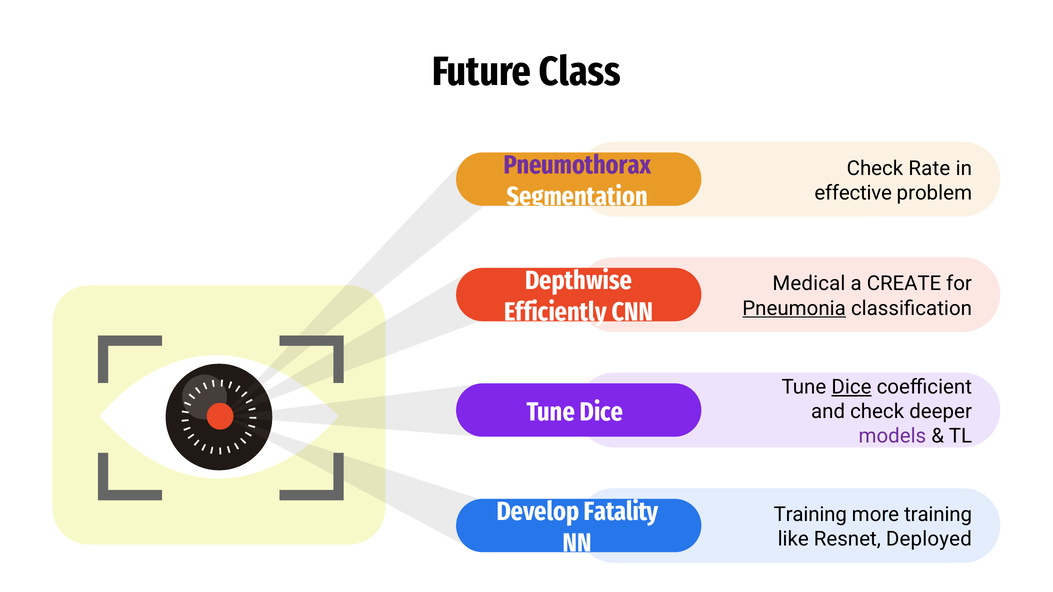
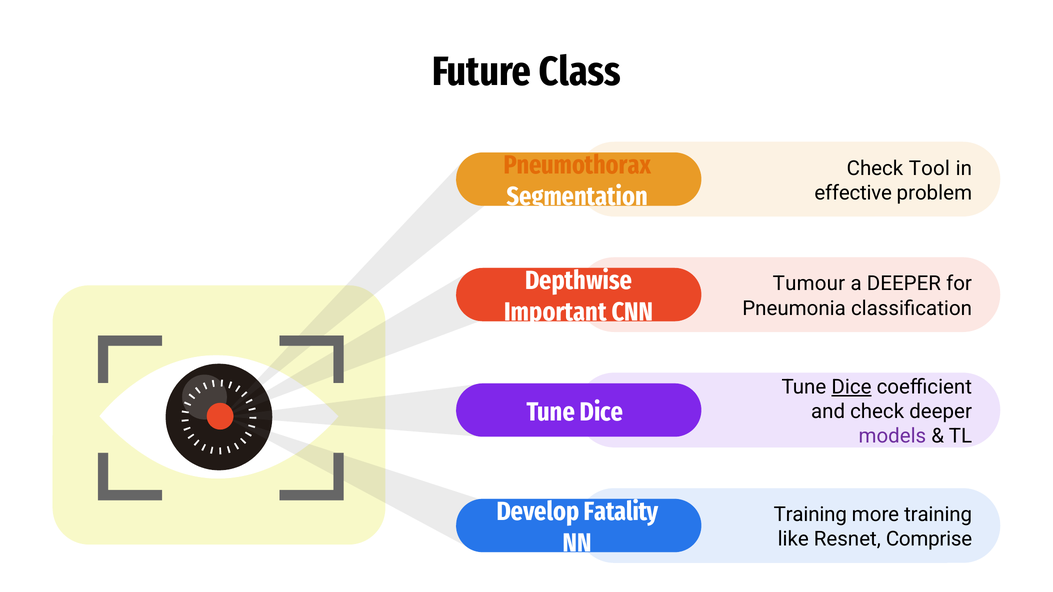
Pneumothorax colour: purple -> orange (577, 165)
Rate: Rate -> Tool (929, 168)
Medical: Medical -> Tumour (809, 284)
a CREATE: CREATE -> DEEPER (904, 284)
Pneumonia underline: present -> none (794, 308)
Efficiently: Efficiently -> Important (555, 312)
Deployed: Deployed -> Comprise (929, 540)
